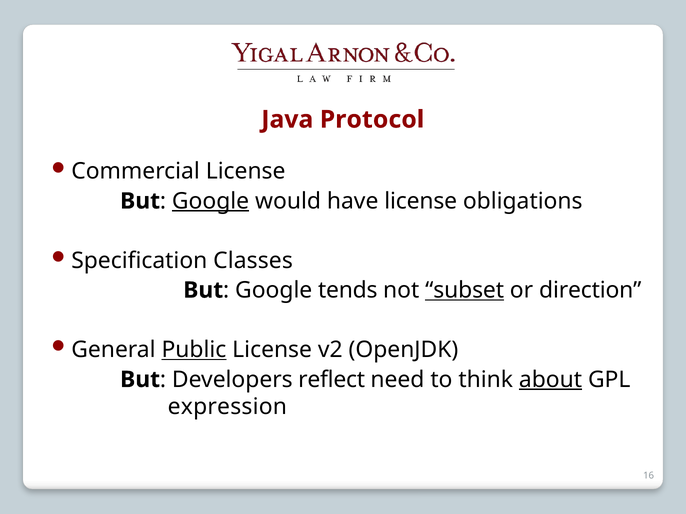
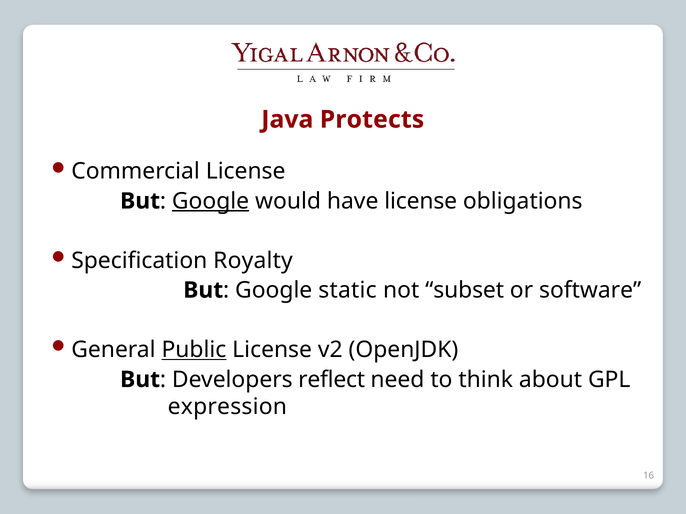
Protocol: Protocol -> Protects (372, 120)
Classes: Classes -> Royalty (253, 261)
tends: tends -> static (348, 290)
subset underline: present -> none (465, 290)
direction: direction -> software (590, 290)
about underline: present -> none (550, 380)
